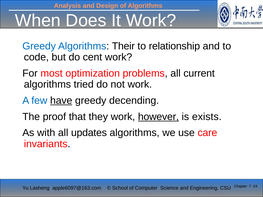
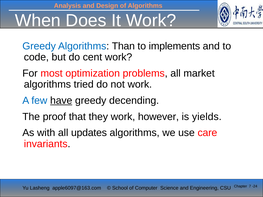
Their: Their -> Than (123, 46)
relationship: relationship -> implements (174, 46)
current: current -> market (199, 73)
however underline: present -> none (158, 117)
exists: exists -> yields (207, 117)
